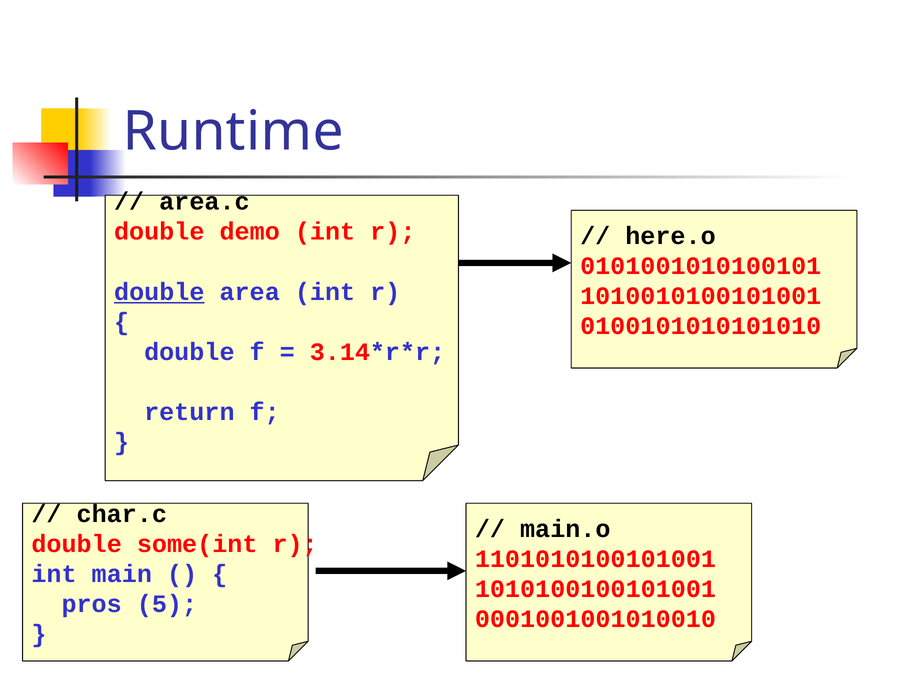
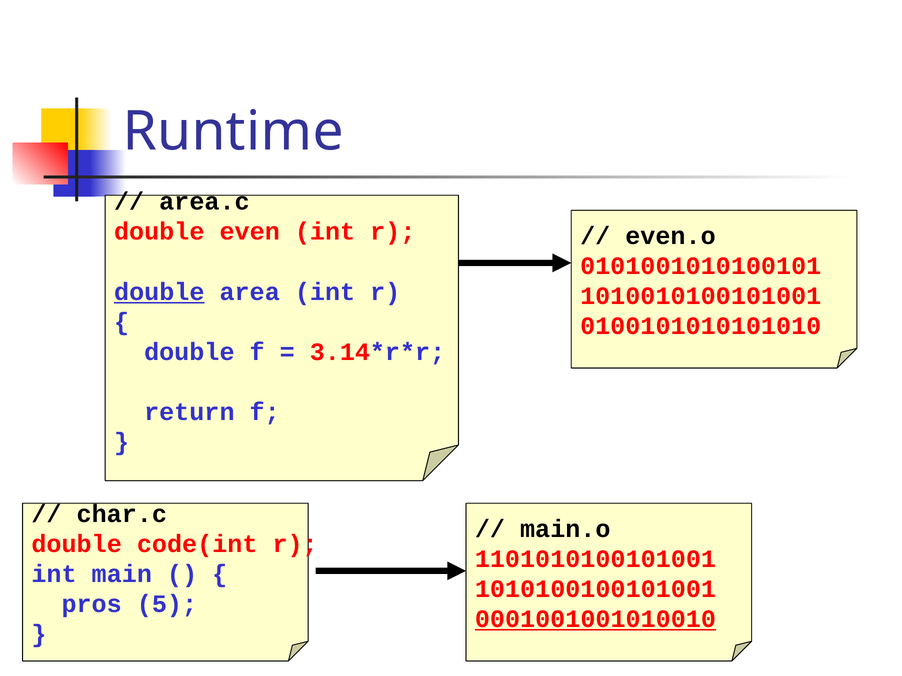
demo: demo -> even (250, 232)
here.o: here.o -> even.o (670, 236)
some(int: some(int -> code(int (197, 544)
0001001001010010 underline: none -> present (595, 620)
